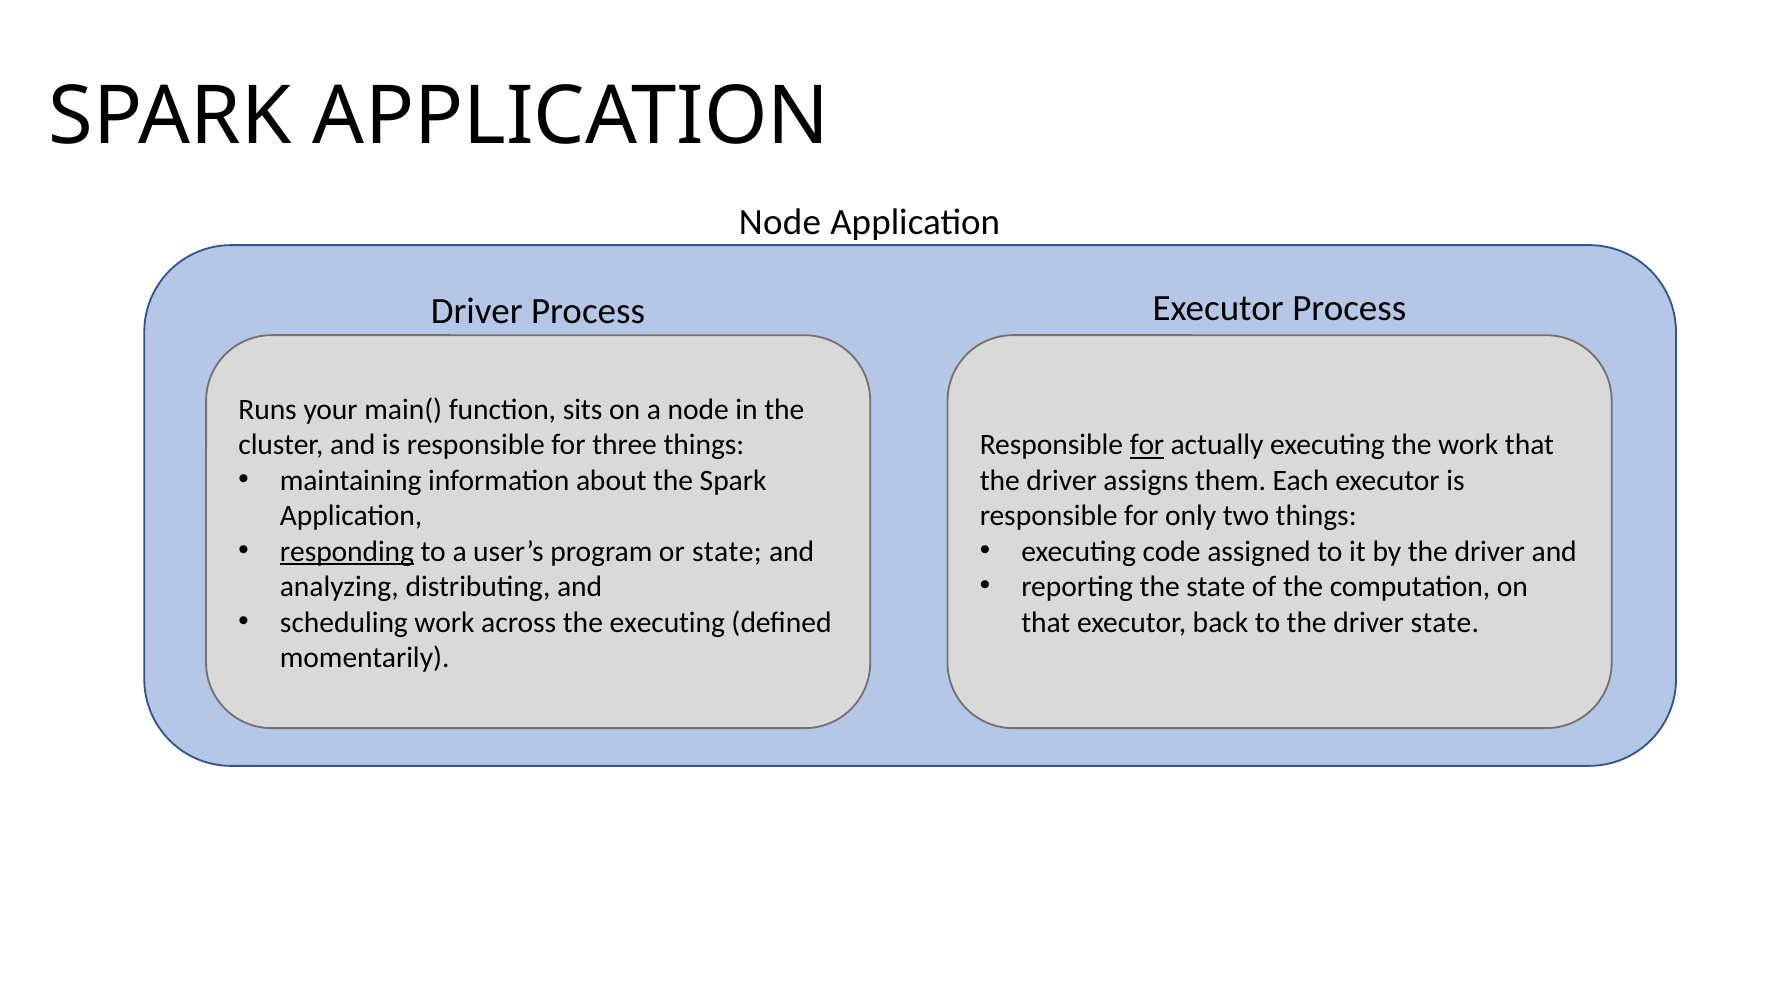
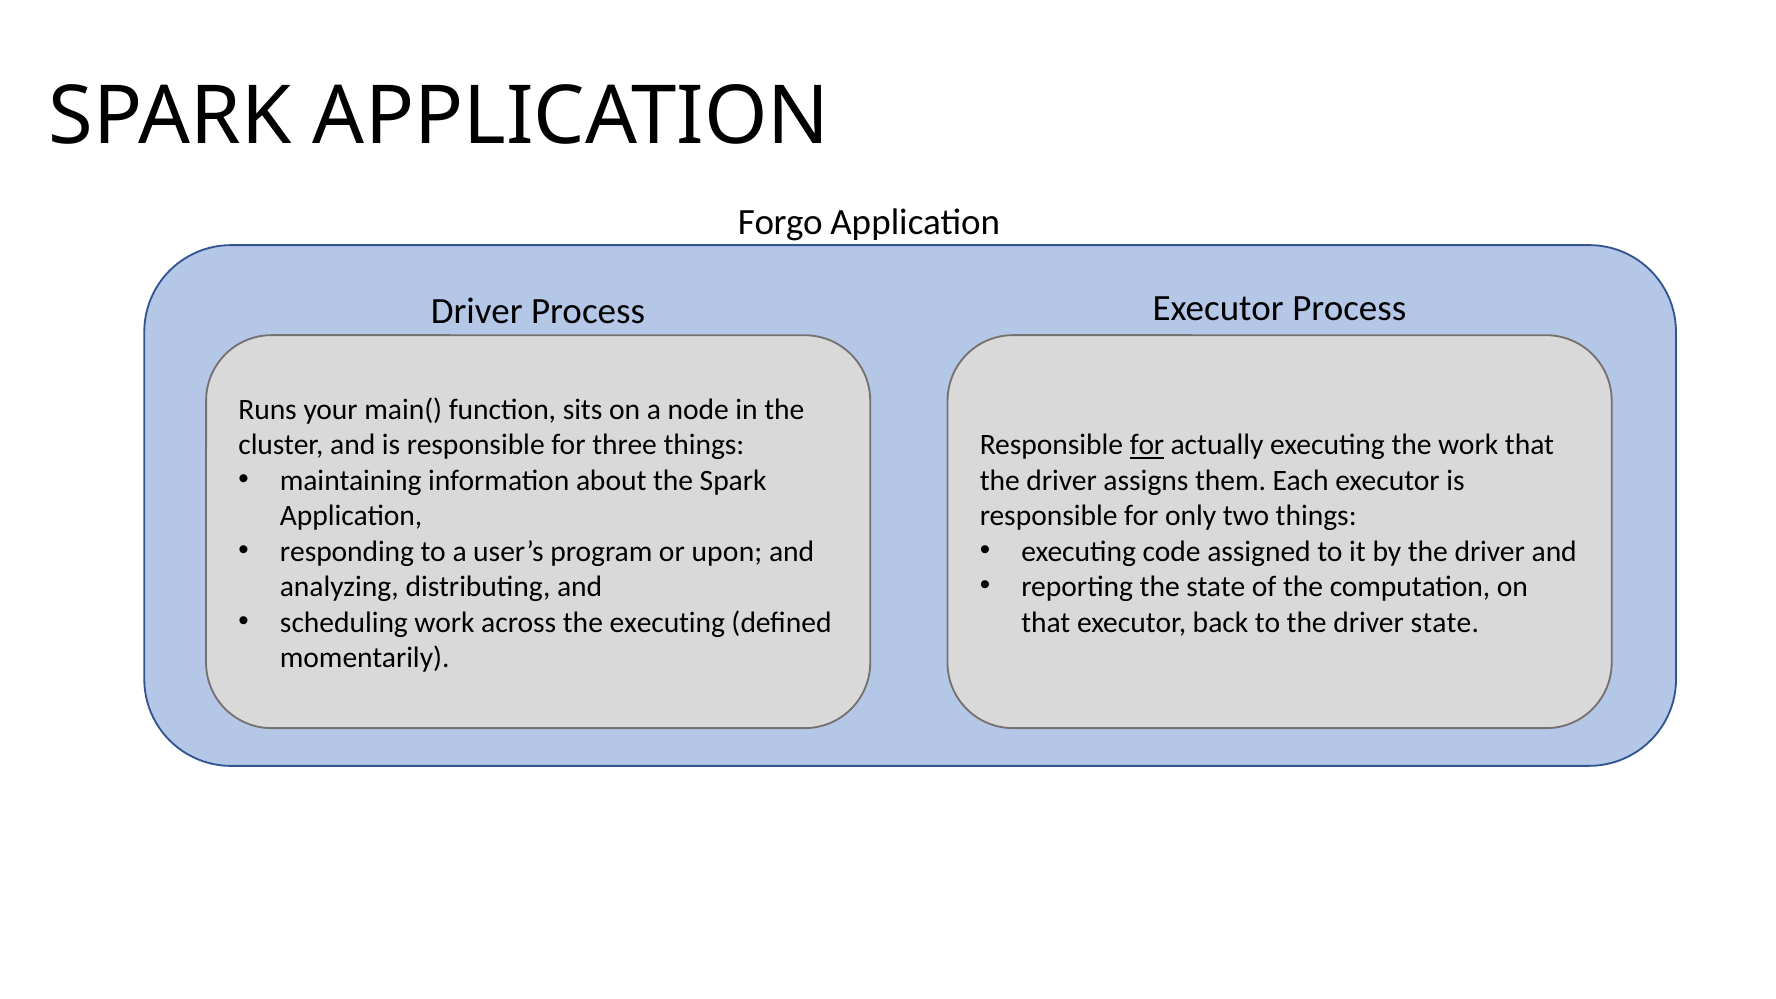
Node: Node -> Forgo (780, 223)
responding underline: present -> none (347, 551)
or state: state -> upon (727, 551)
